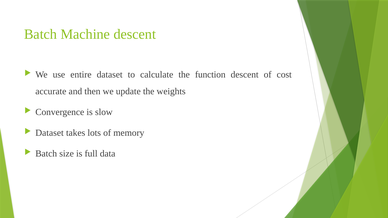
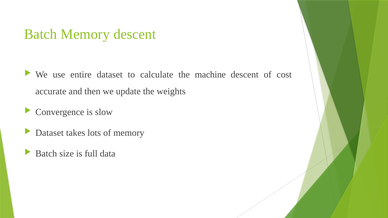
Batch Machine: Machine -> Memory (85, 34)
function: function -> machine (210, 75)
